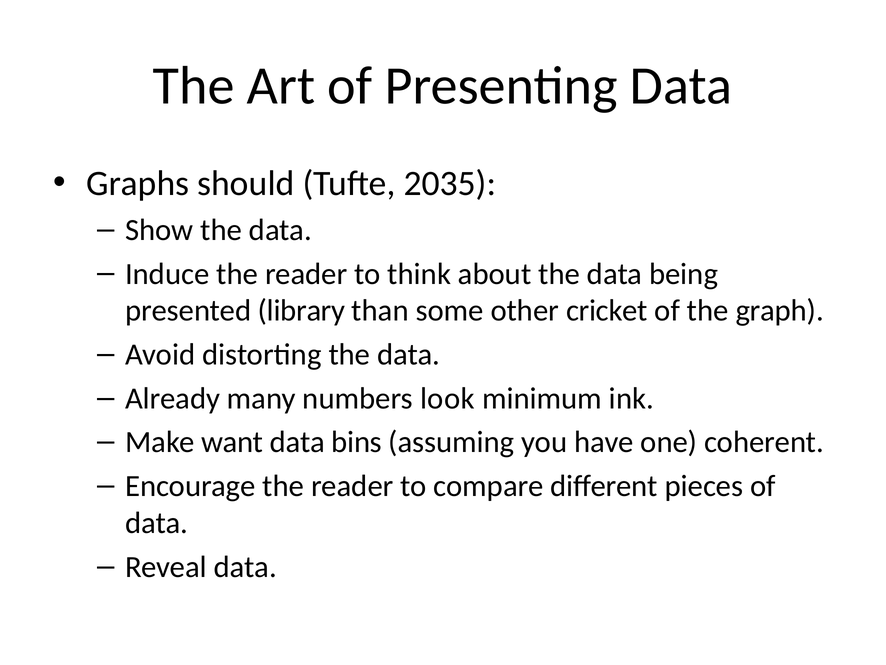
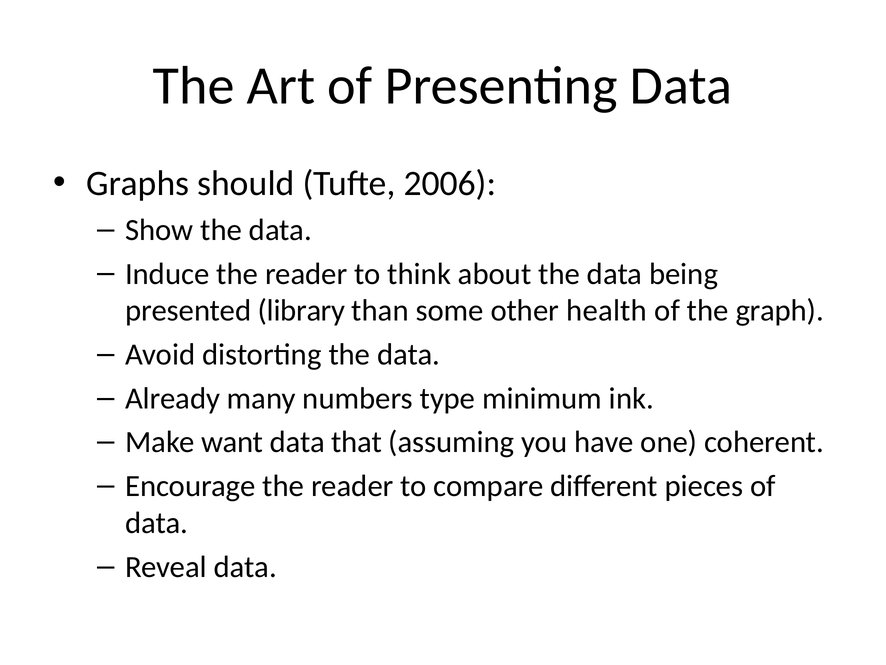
2035: 2035 -> 2006 (450, 183)
cricket: cricket -> health (607, 311)
look: look -> type (448, 398)
bins: bins -> that (357, 442)
